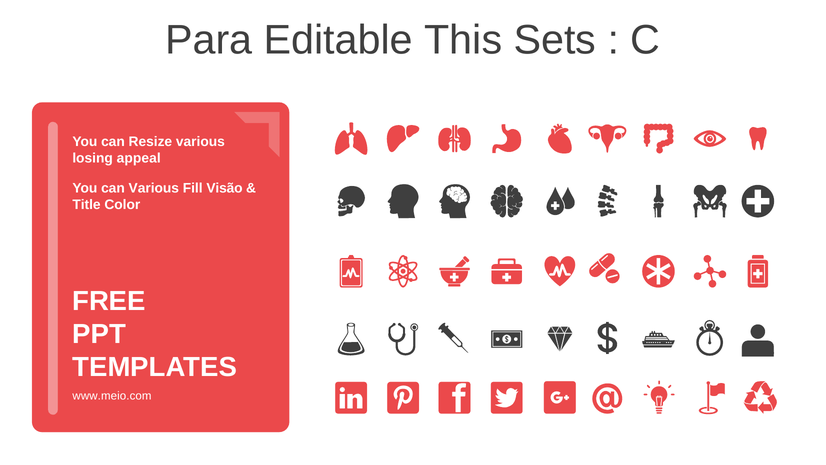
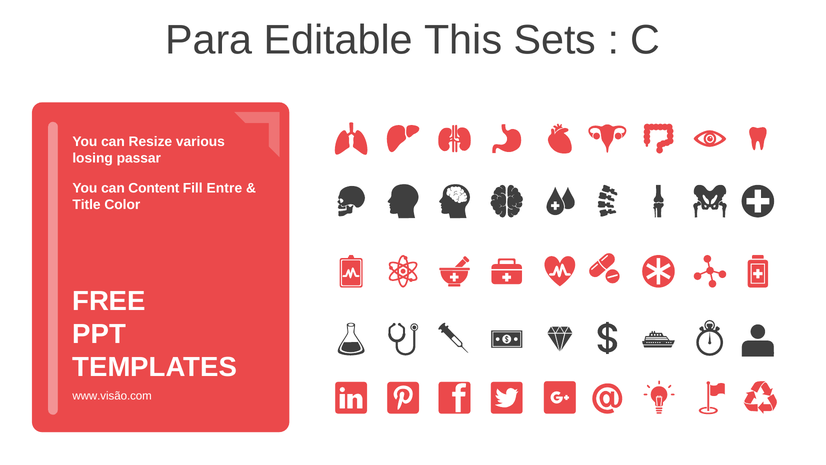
appeal: appeal -> passar (139, 158)
can Various: Various -> Content (154, 188)
Visão: Visão -> Entre (224, 188)
www.meio.com: www.meio.com -> www.visão.com (112, 396)
